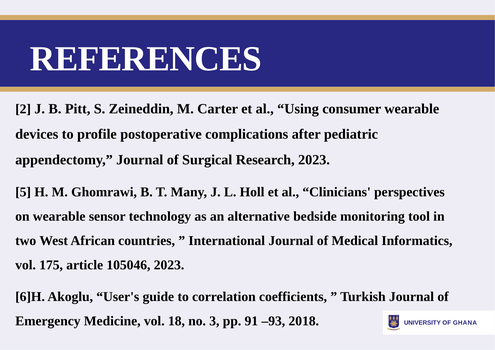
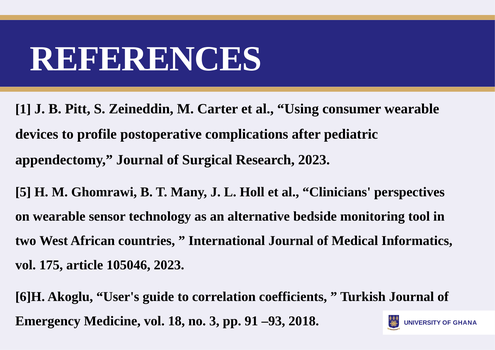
2: 2 -> 1 (23, 109)
